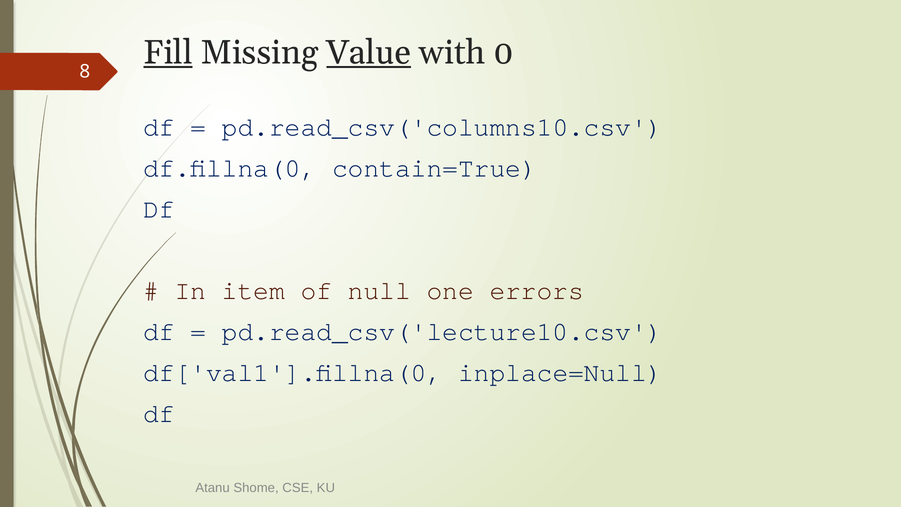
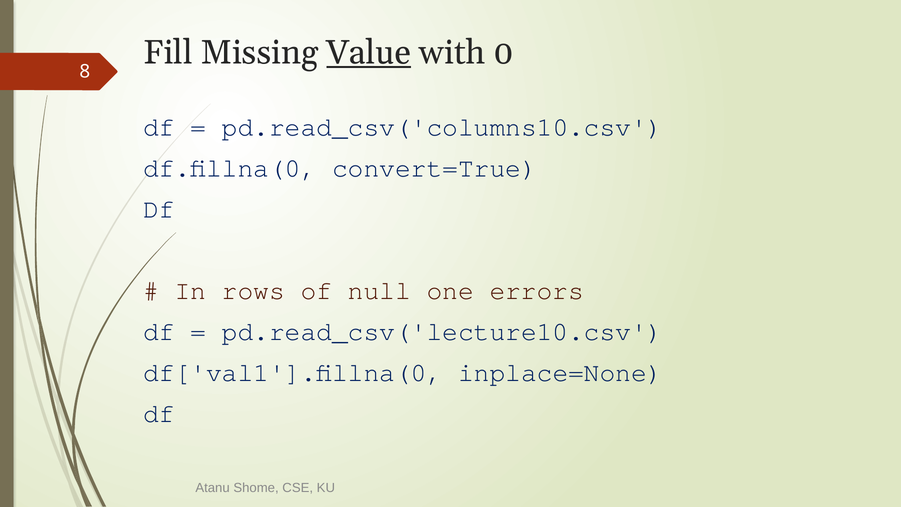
Fill underline: present -> none (168, 52)
contain=True: contain=True -> convert=True (434, 168)
item: item -> rows (253, 291)
inplace=Null: inplace=Null -> inplace=None (560, 372)
